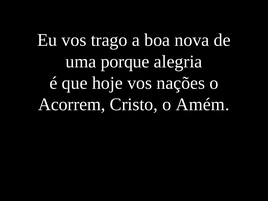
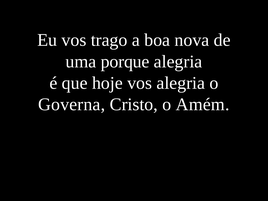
vos nações: nações -> alegria (181, 83)
Acorrem: Acorrem -> Governa (72, 104)
